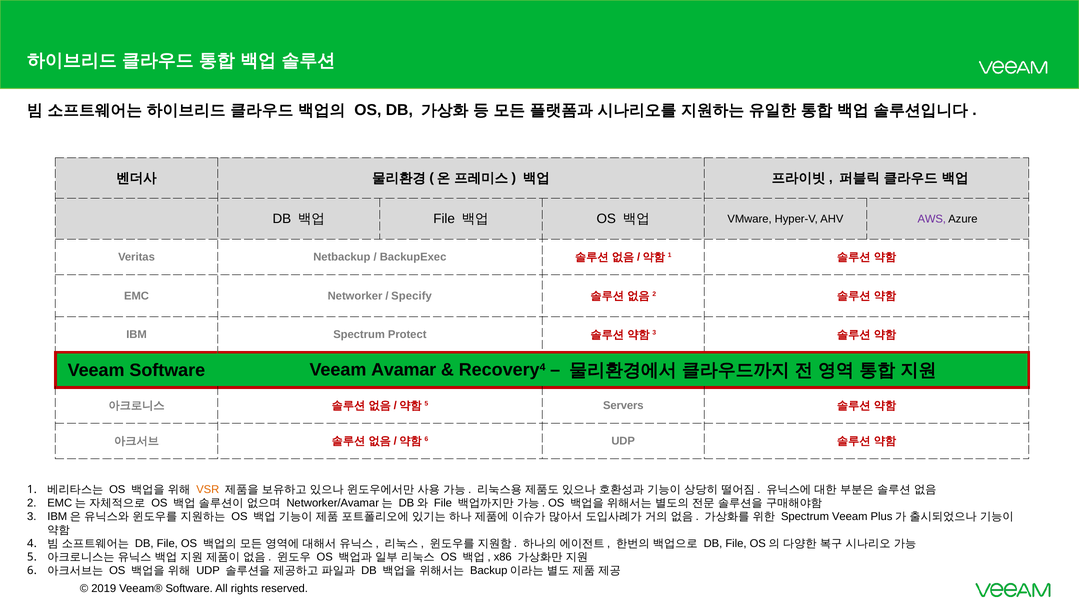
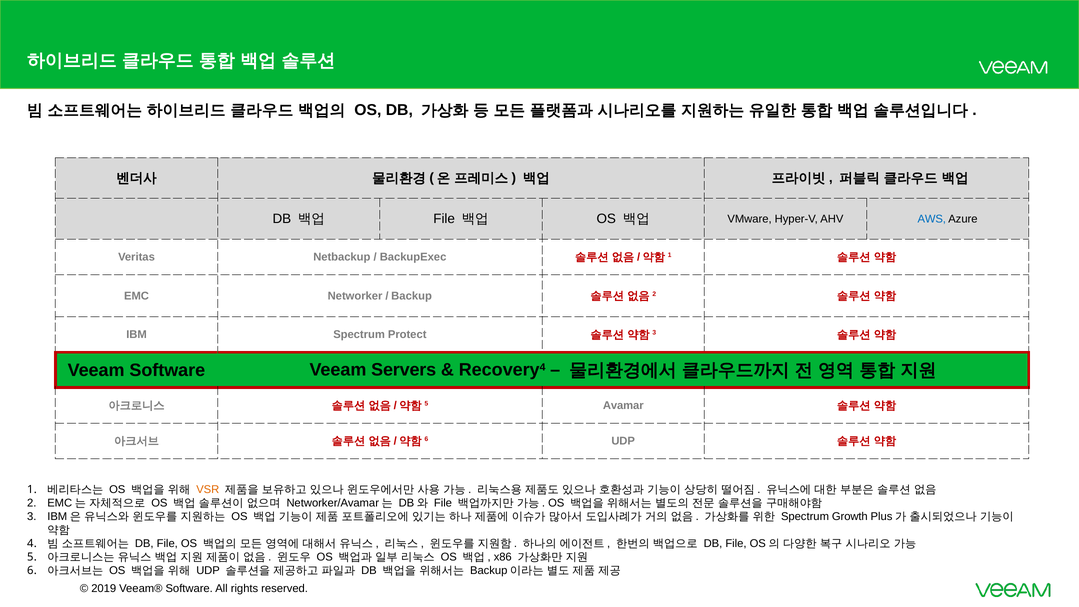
AWS colour: purple -> blue (932, 219)
Specify: Specify -> Backup (412, 296)
Avamar: Avamar -> Servers (404, 370)
Servers: Servers -> Avamar (623, 405)
Spectrum Veeam: Veeam -> Growth (850, 516)
